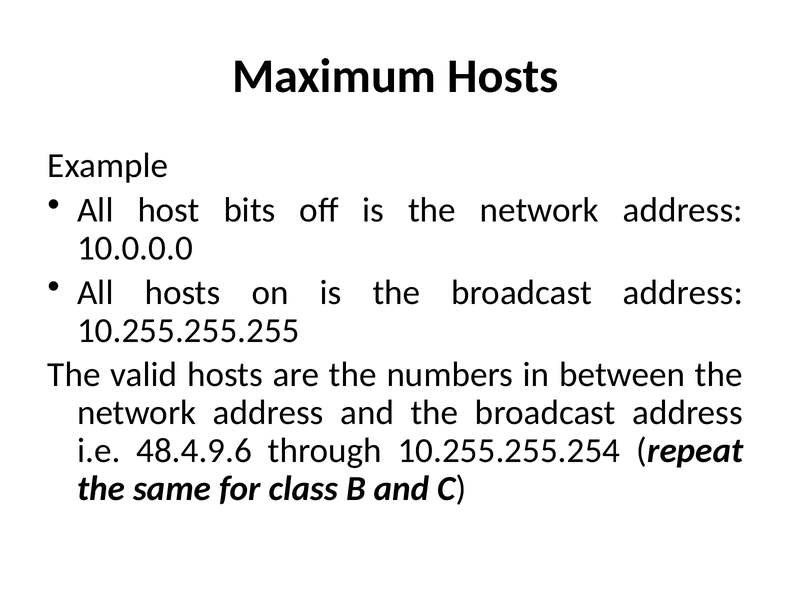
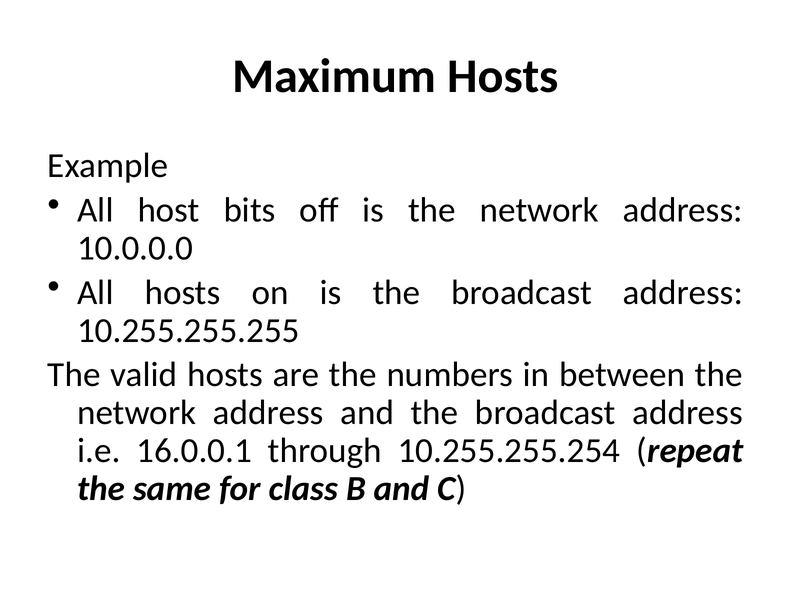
48.4.9.6: 48.4.9.6 -> 16.0.0.1 (194, 451)
